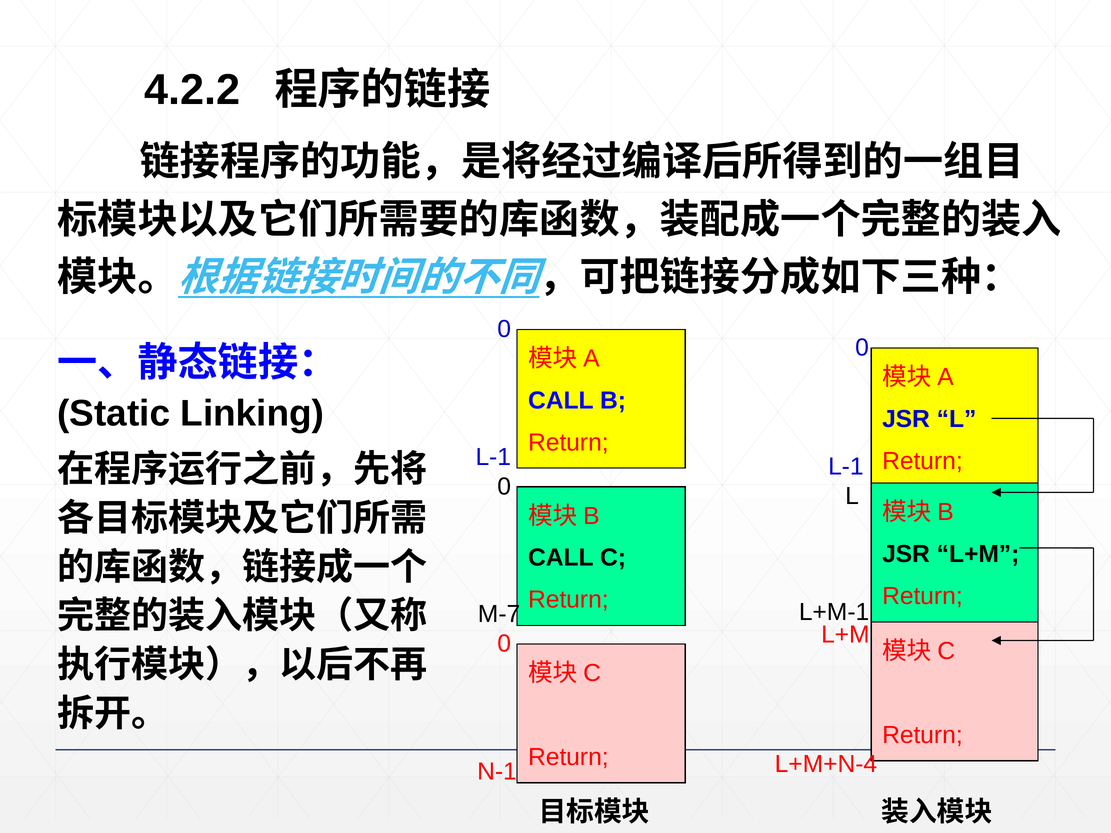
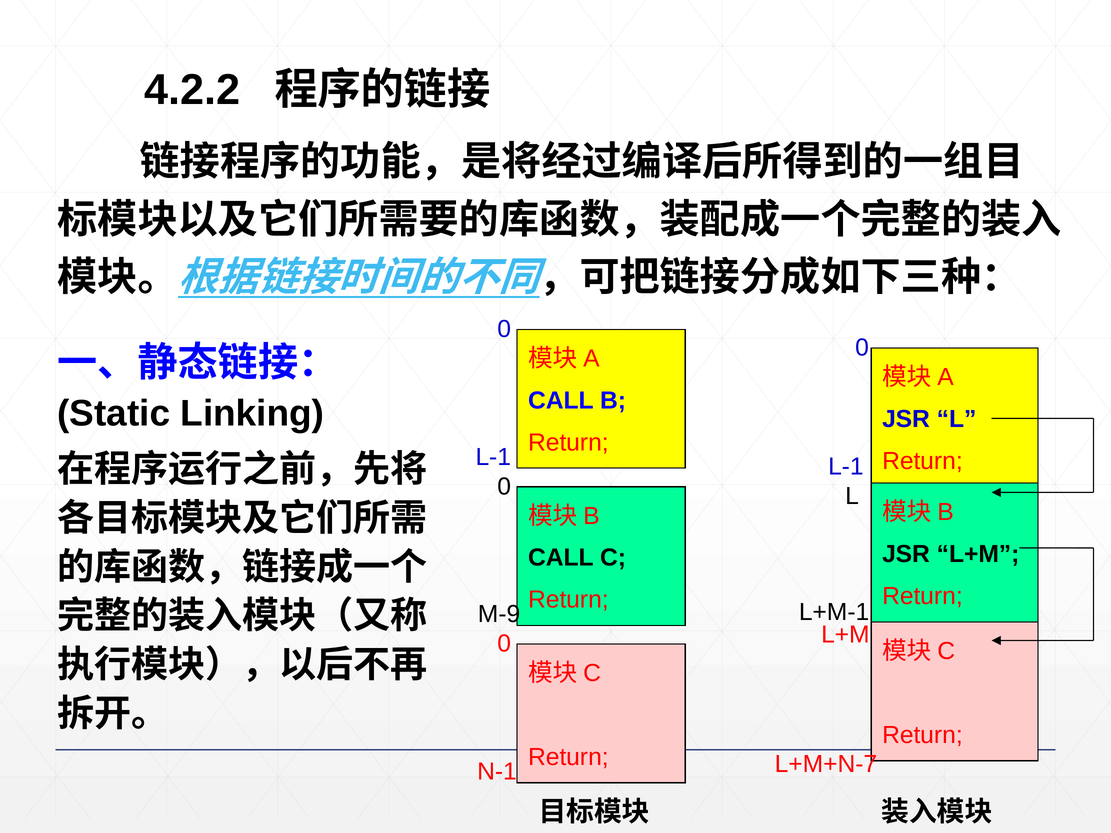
M-7: M-7 -> M-9 (499, 615)
L+M+N-4: L+M+N-4 -> L+M+N-7 (826, 765)
